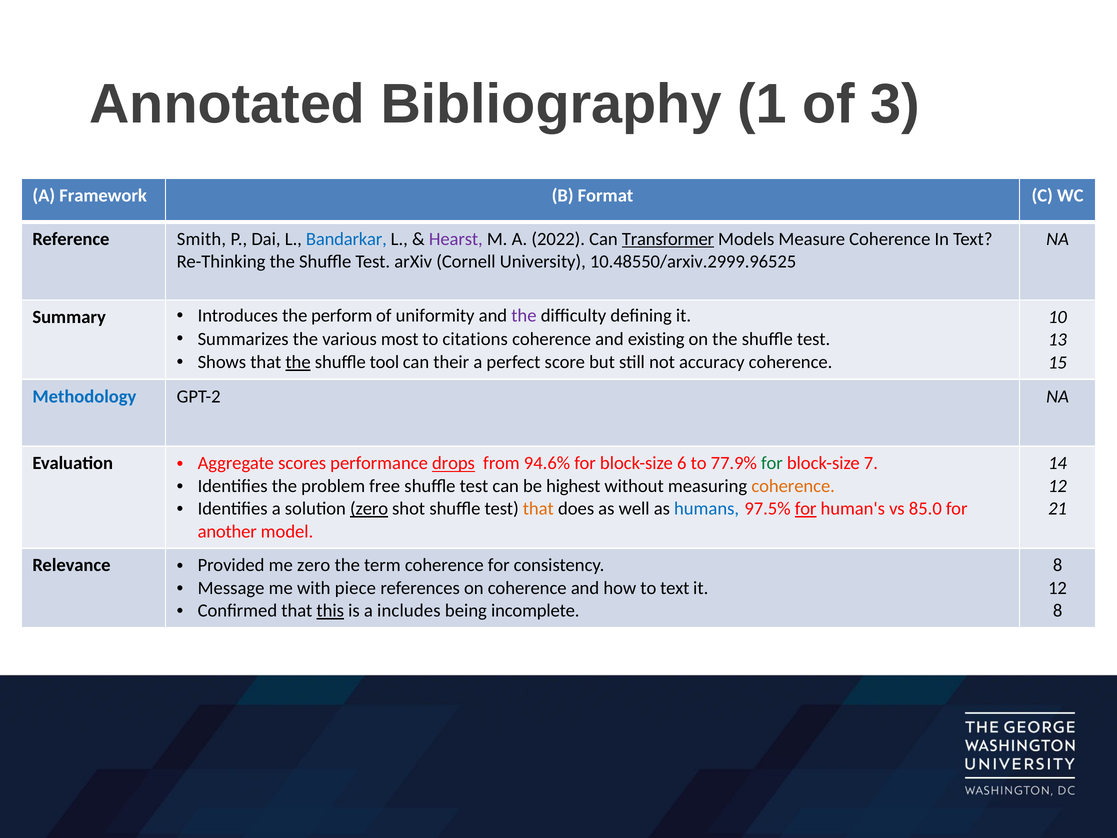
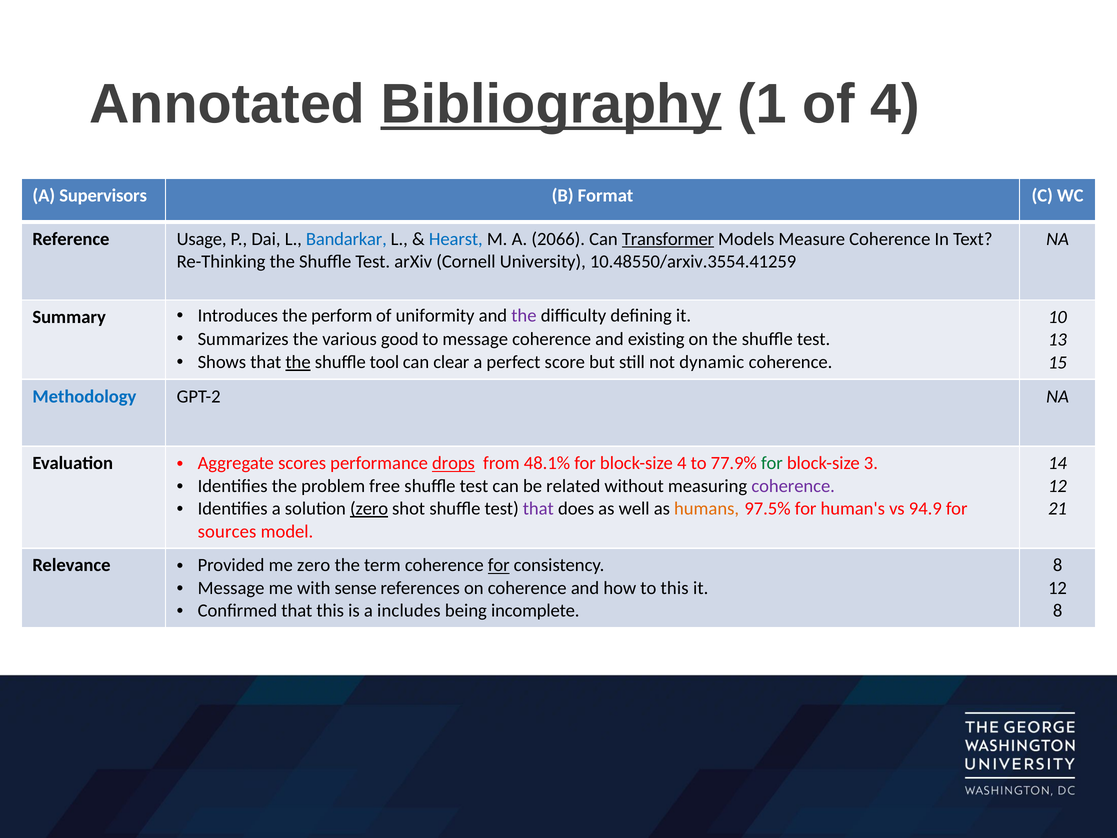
Bibliography underline: none -> present (551, 104)
of 3: 3 -> 4 (895, 104)
Framework: Framework -> Supervisors (103, 196)
Smith: Smith -> Usage (202, 239)
Hearst colour: purple -> blue (456, 239)
2022: 2022 -> 2066 (558, 239)
10.48550/arxiv.2999.96525: 10.48550/arxiv.2999.96525 -> 10.48550/arxiv.3554.41259 (693, 262)
most: most -> good (400, 339)
to citations: citations -> message (475, 339)
their: their -> clear (451, 362)
accuracy: accuracy -> dynamic (712, 362)
94.6%: 94.6% -> 48.1% (547, 463)
block-size 6: 6 -> 4 (682, 463)
7: 7 -> 3 (871, 463)
highest: highest -> related (573, 486)
coherence colour: orange -> purple (793, 486)
that colour: orange -> purple (538, 509)
humans colour: blue -> orange (707, 509)
for underline: present -> none (806, 509)
85.0: 85.0 -> 94.9 (925, 509)
another: another -> sources (227, 531)
for underline: none -> present (499, 565)
piece: piece -> sense (356, 588)
to text: text -> this (675, 588)
this underline: present -> none (330, 611)
